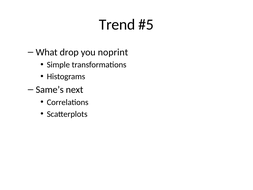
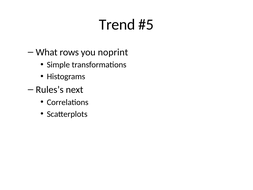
drop: drop -> rows (69, 52)
Same’s: Same’s -> Rules’s (50, 90)
